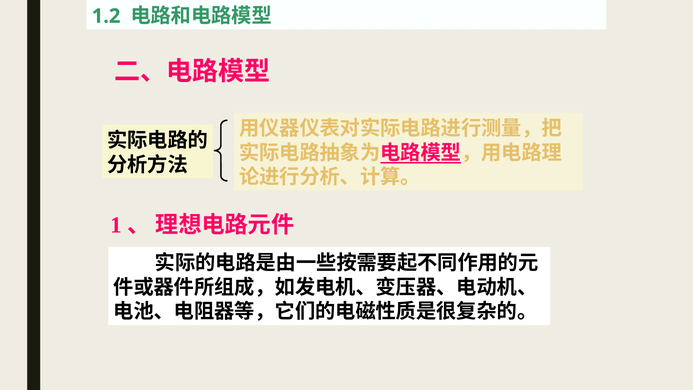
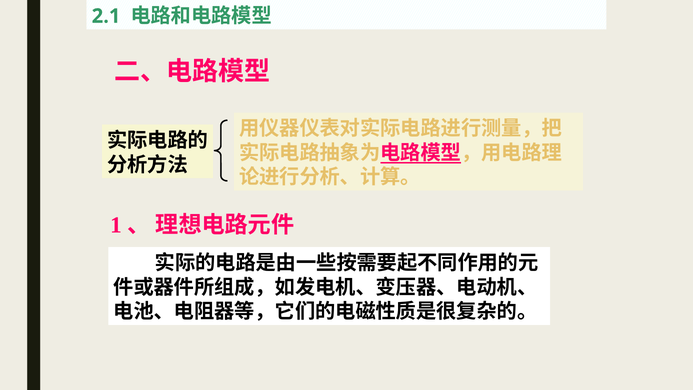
1.2: 1.2 -> 2.1 (106, 16)
